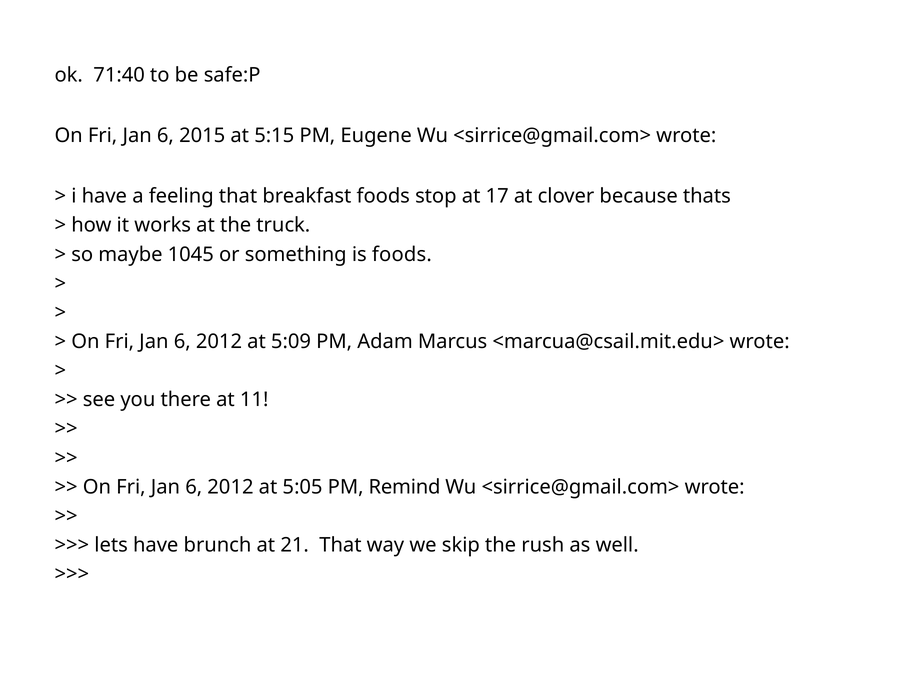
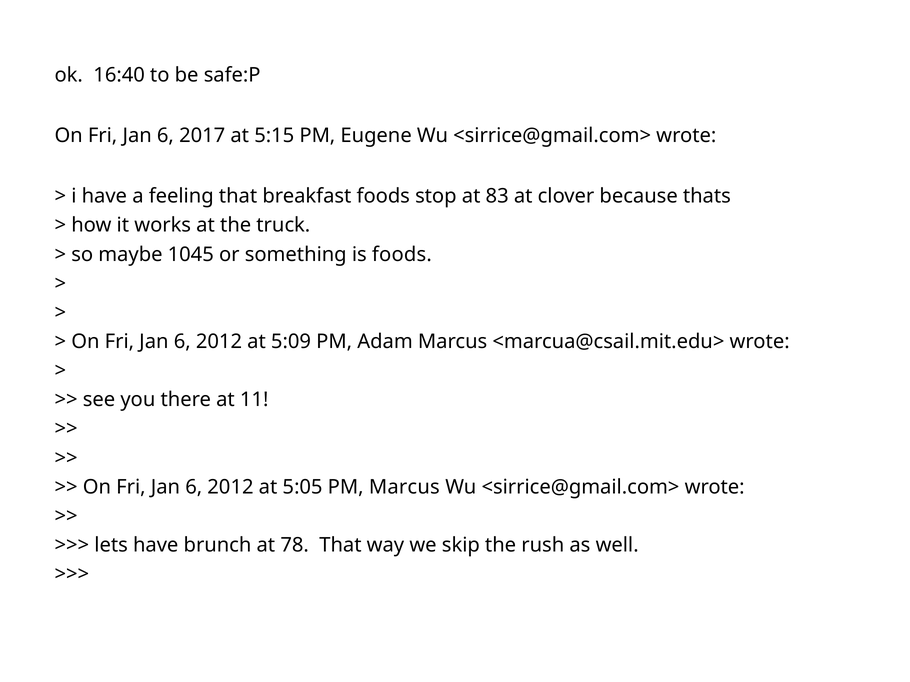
71:40: 71:40 -> 16:40 (119, 75)
2015: 2015 -> 2017 (202, 136)
17: 17 -> 83 (497, 196)
PM Remind: Remind -> Marcus (404, 487)
21: 21 -> 78 (295, 545)
